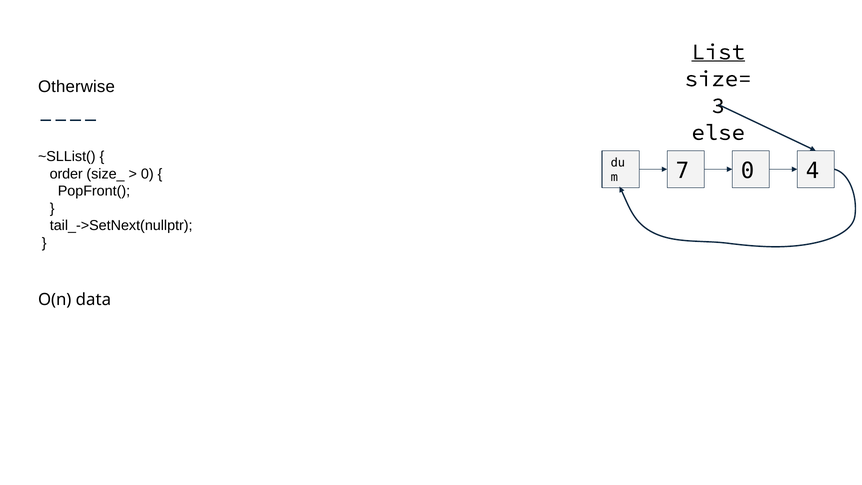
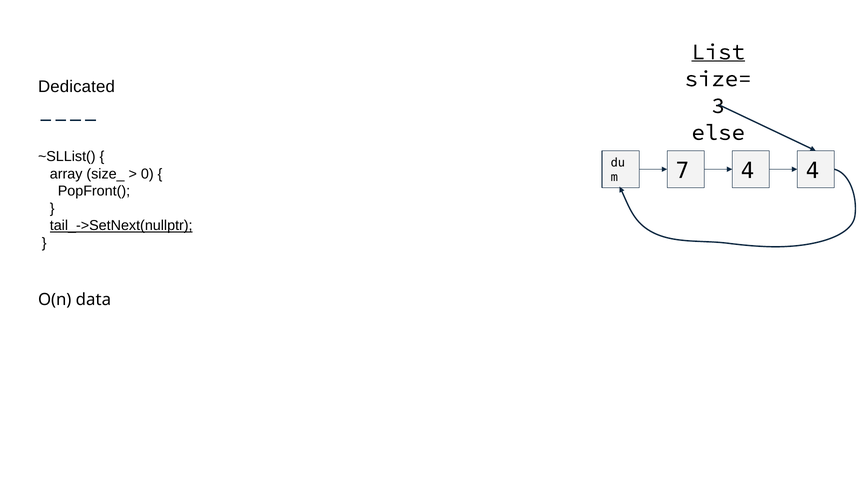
Otherwise: Otherwise -> Dedicated (76, 87)
7 0: 0 -> 4 (747, 171)
order: order -> array (66, 174)
tail_->SetNext(nullptr underline: none -> present (121, 226)
